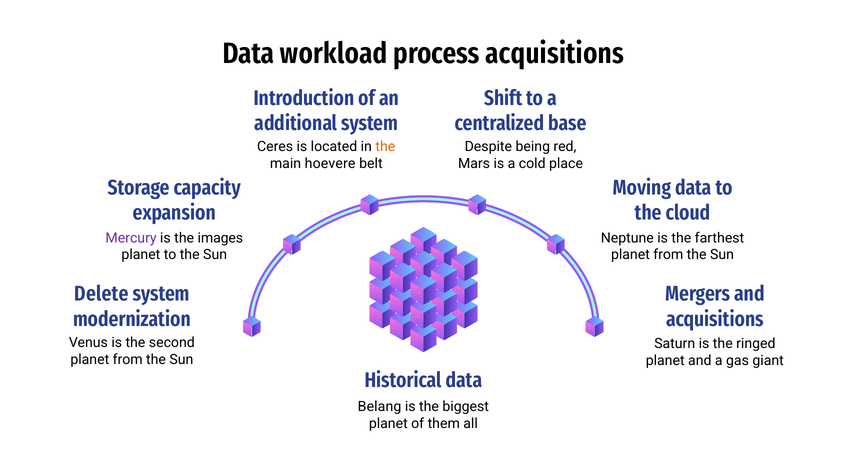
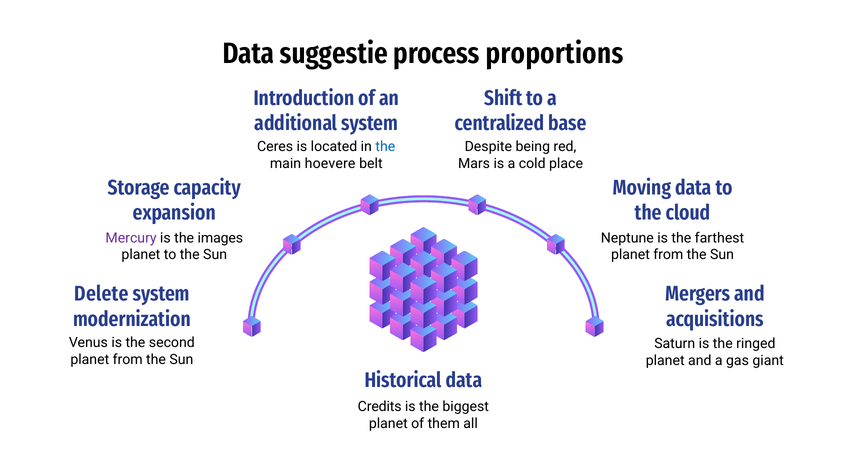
workload: workload -> suggestie (334, 54)
process acquisitions: acquisitions -> proportions (555, 54)
the colour: orange -> blue (385, 147)
Belang: Belang -> Credits (380, 407)
